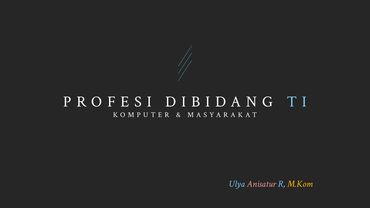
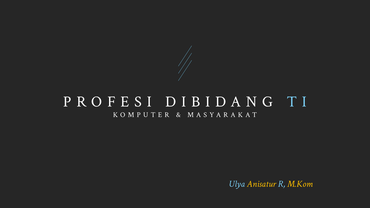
Anisatur colour: pink -> yellow (261, 184)
